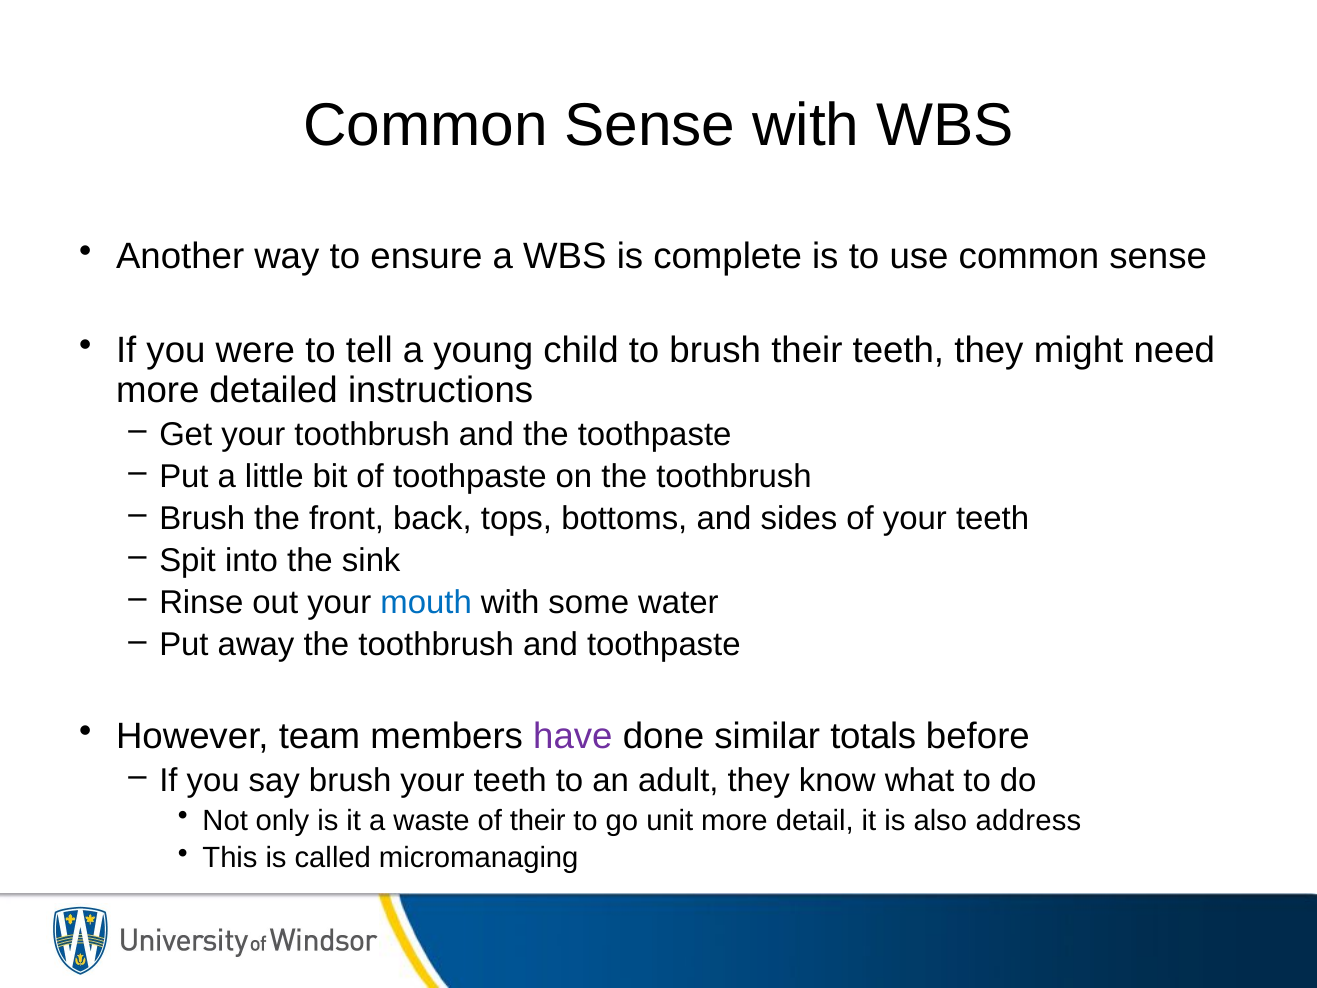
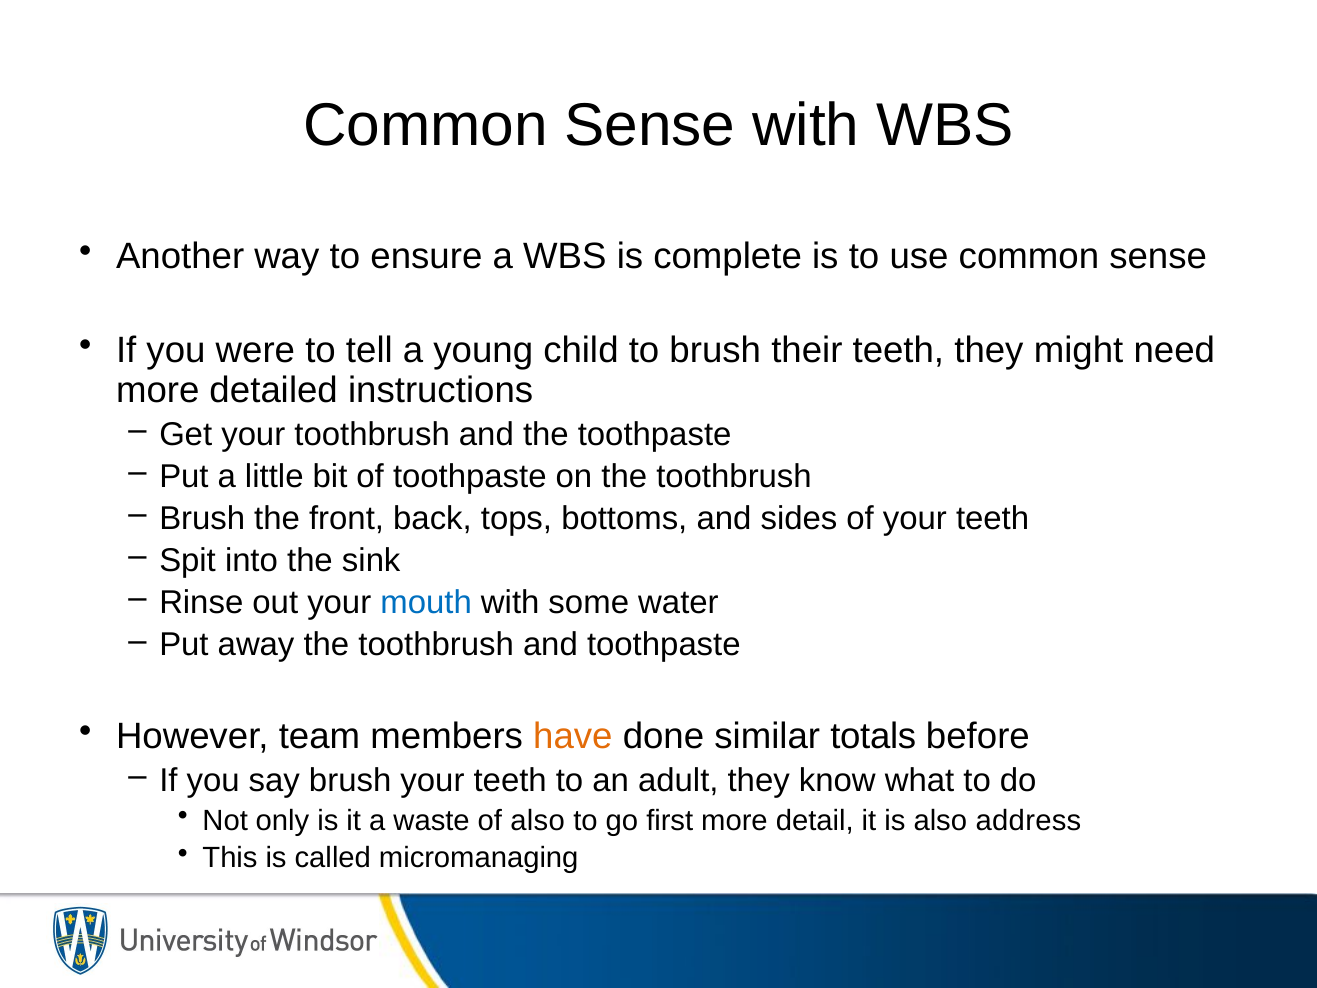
have colour: purple -> orange (573, 737)
of their: their -> also (538, 820)
unit: unit -> first (670, 820)
